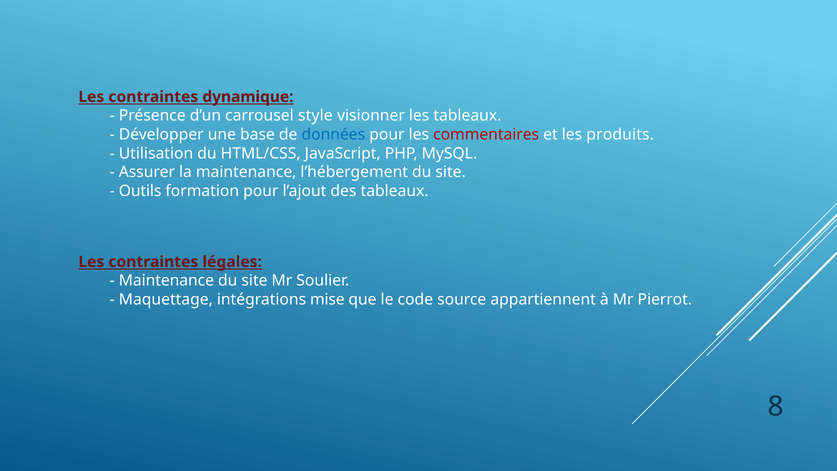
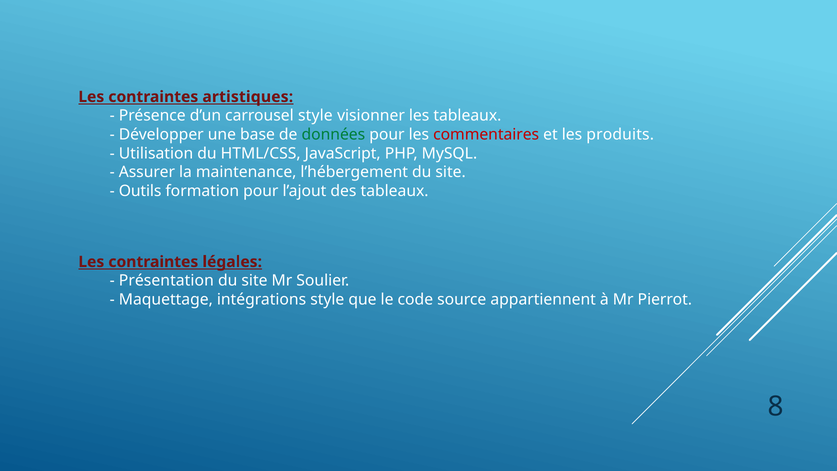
dynamique: dynamique -> artistiques (248, 97)
données colour: blue -> green (333, 134)
Maintenance: Maintenance -> Présentation (166, 281)
intégrations mise: mise -> style (327, 299)
